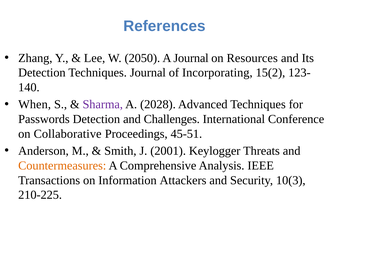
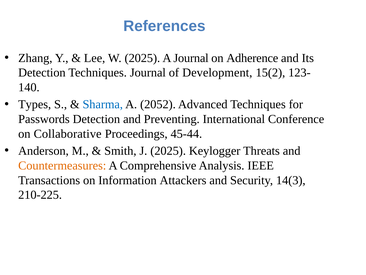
W 2050: 2050 -> 2025 (142, 58)
Resources: Resources -> Adherence (252, 58)
Incorporating: Incorporating -> Development (217, 73)
When: When -> Types (35, 104)
Sharma colour: purple -> blue (103, 104)
2028: 2028 -> 2052 (158, 104)
Challenges: Challenges -> Preventing (172, 119)
45-51: 45-51 -> 45-44 (186, 134)
J 2001: 2001 -> 2025 (168, 151)
10(3: 10(3 -> 14(3 (291, 180)
